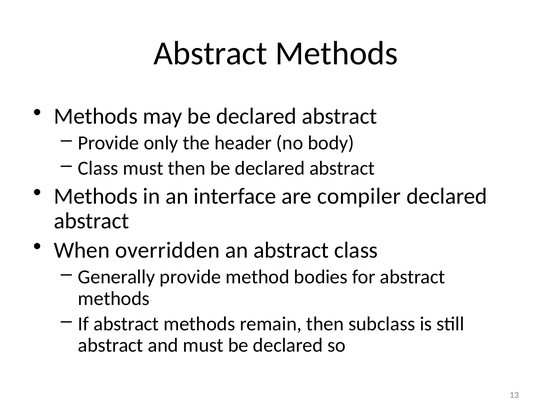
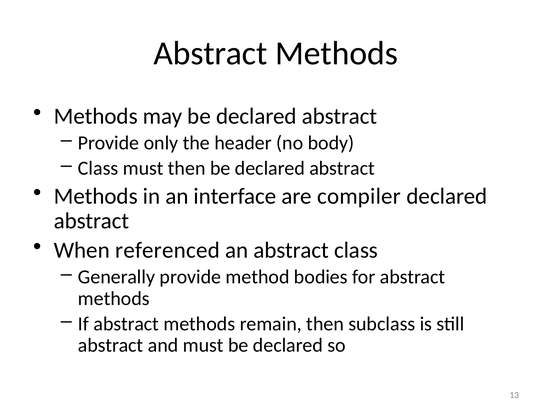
overridden: overridden -> referenced (167, 250)
